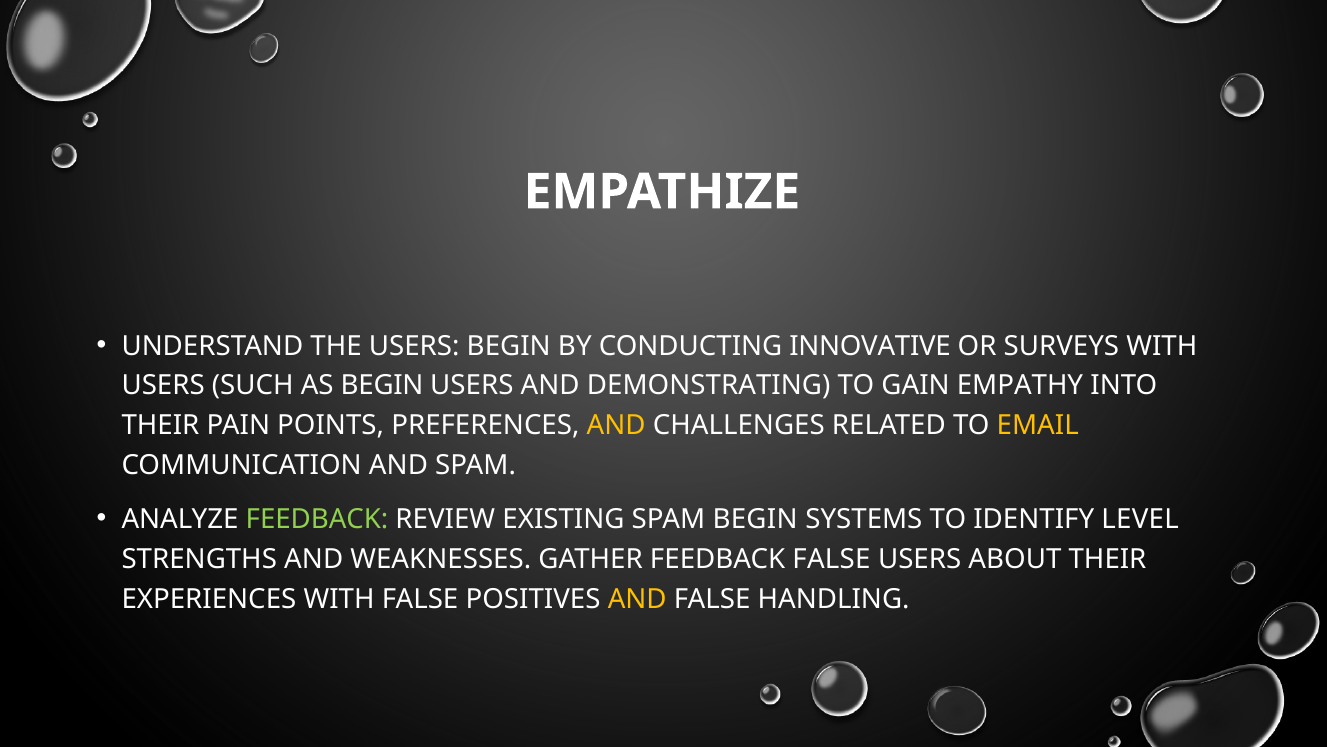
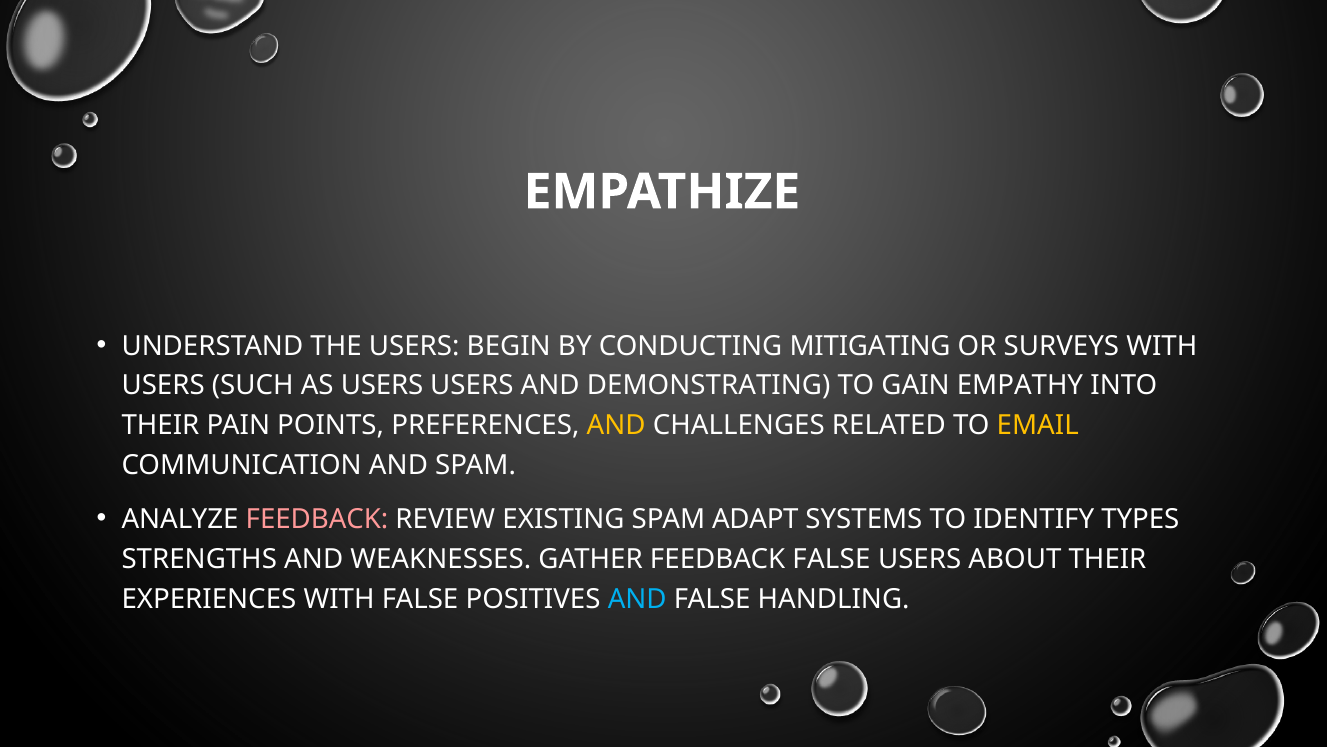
INNOVATIVE: INNOVATIVE -> MITIGATING (870, 346)
AS BEGIN: BEGIN -> USERS (382, 386)
FEEDBACK colour: light green -> pink (317, 519)
SPAM BEGIN: BEGIN -> ADAPT (755, 519)
LEVEL: LEVEL -> TYPES (1140, 519)
AND colour: yellow -> light blue (637, 598)
